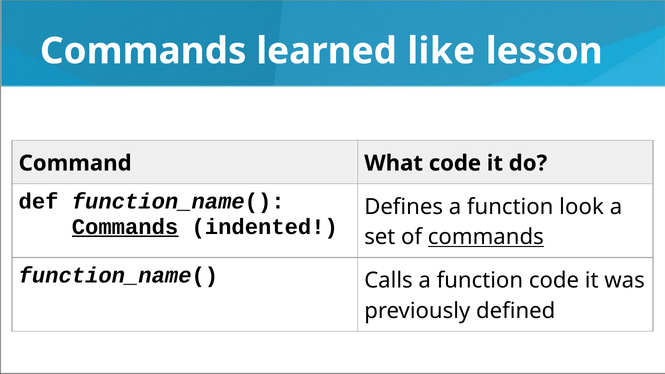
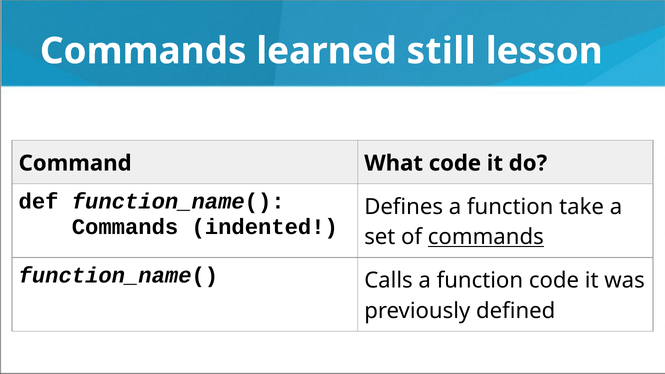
like: like -> still (441, 51)
look: look -> take (582, 207)
Commands underline: present -> none (125, 227)
